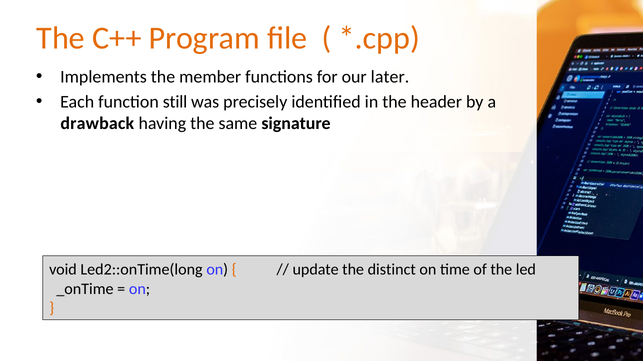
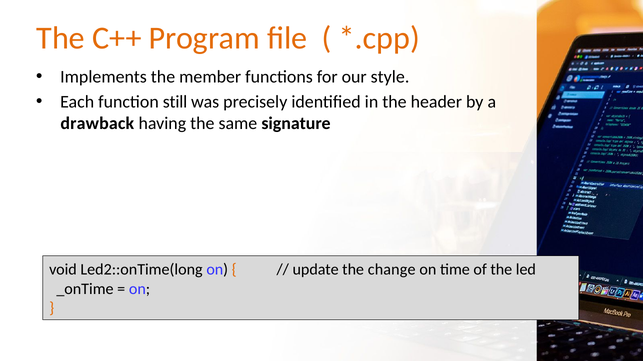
later: later -> style (390, 77)
distinct: distinct -> change (392, 270)
